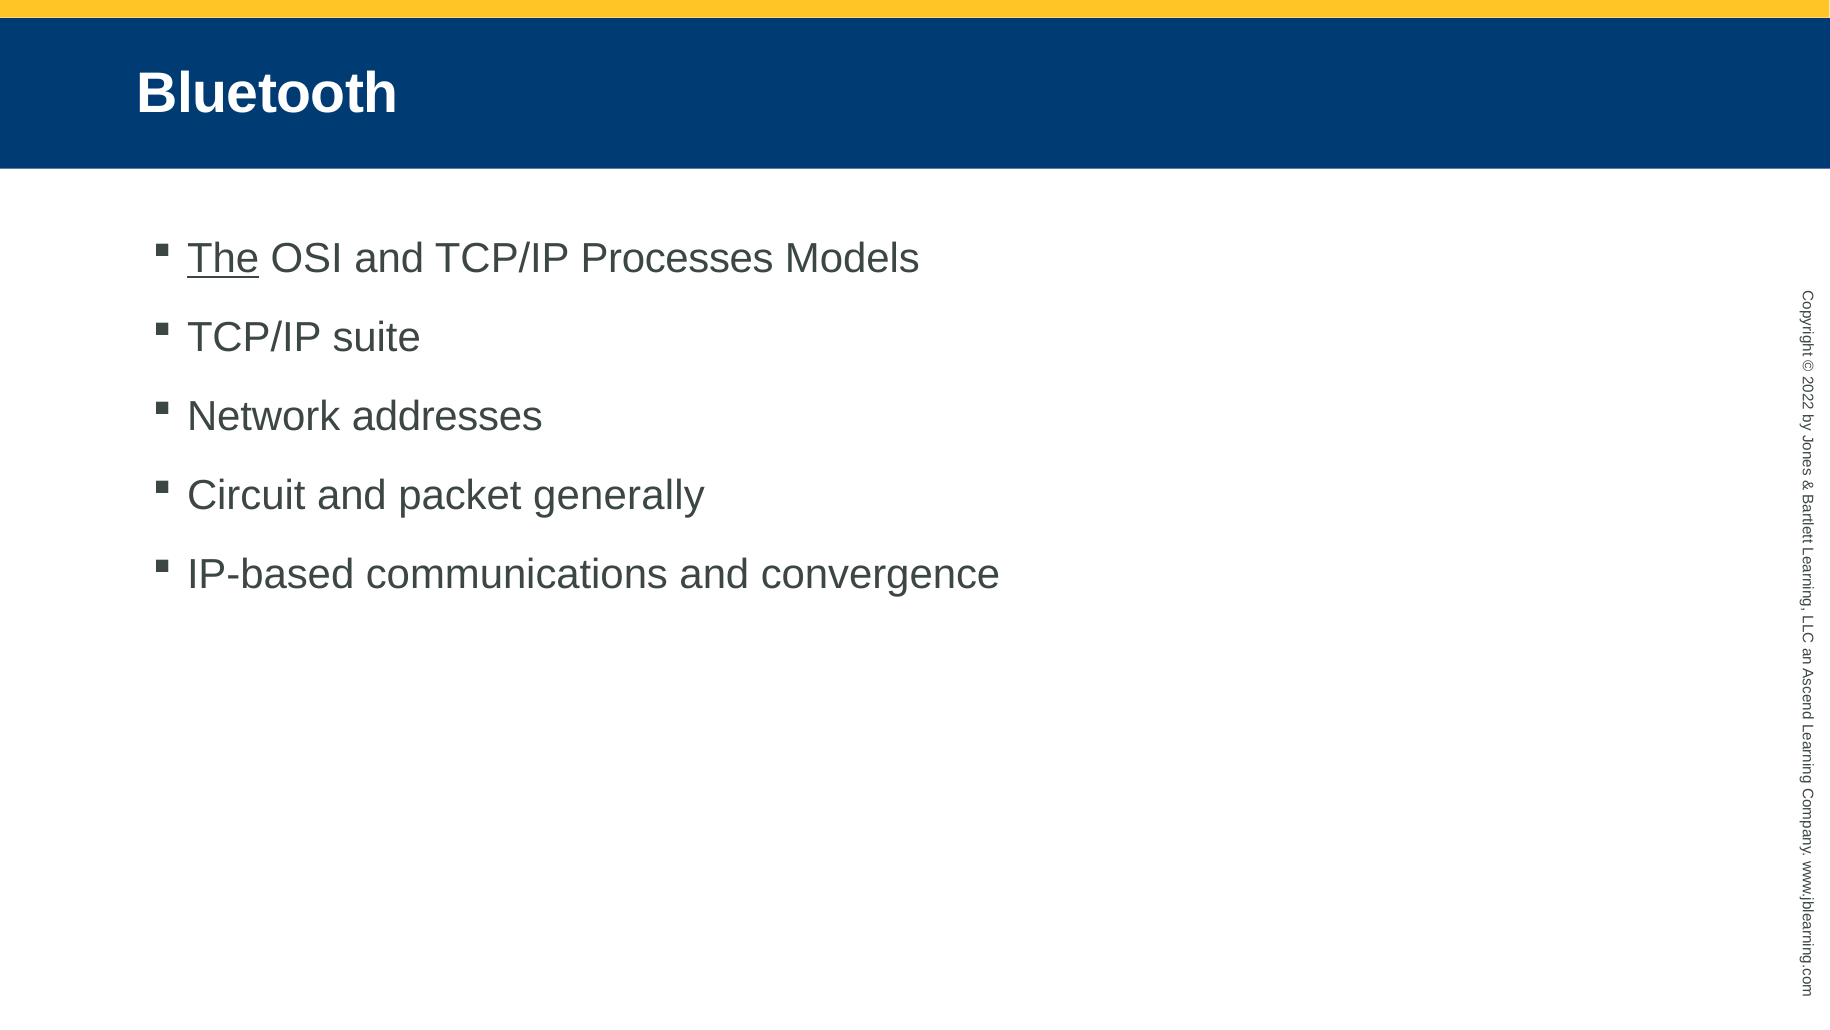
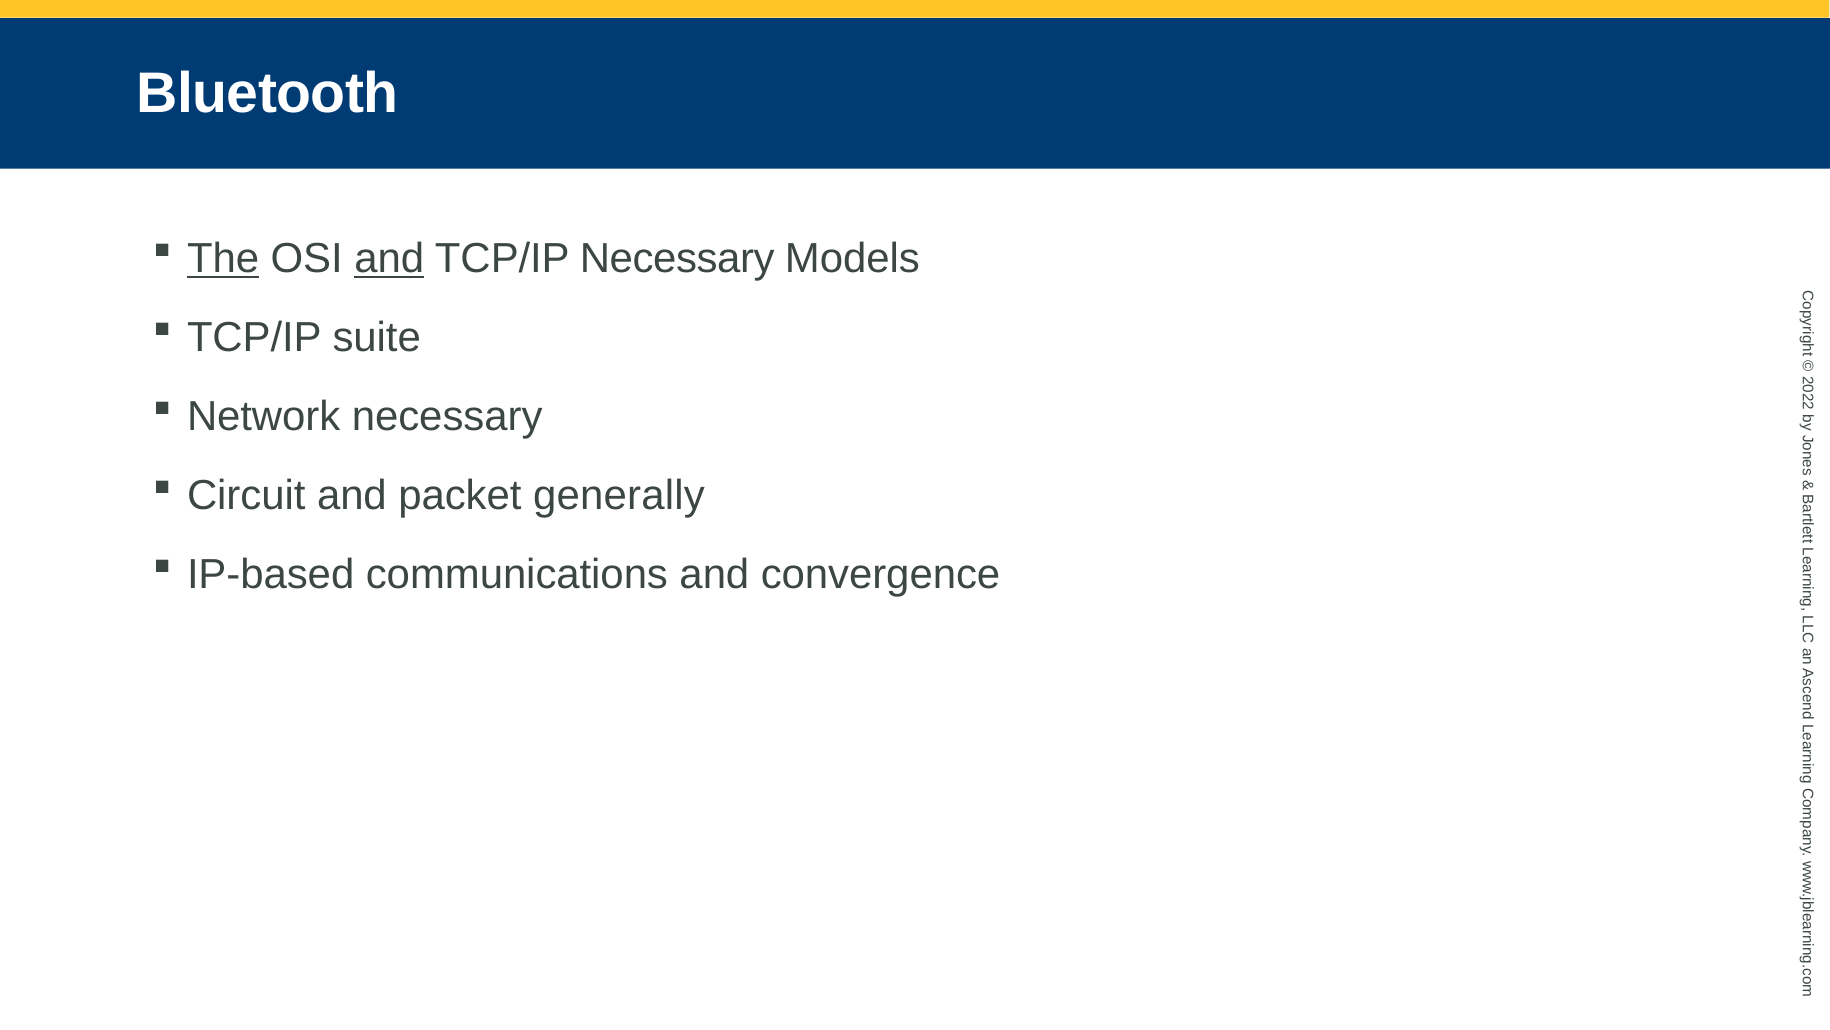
and underline: none -> present (389, 259)
TCP/IP Processes: Processes -> Necessary (677, 259)
Network addresses: addresses -> necessary (447, 416)
